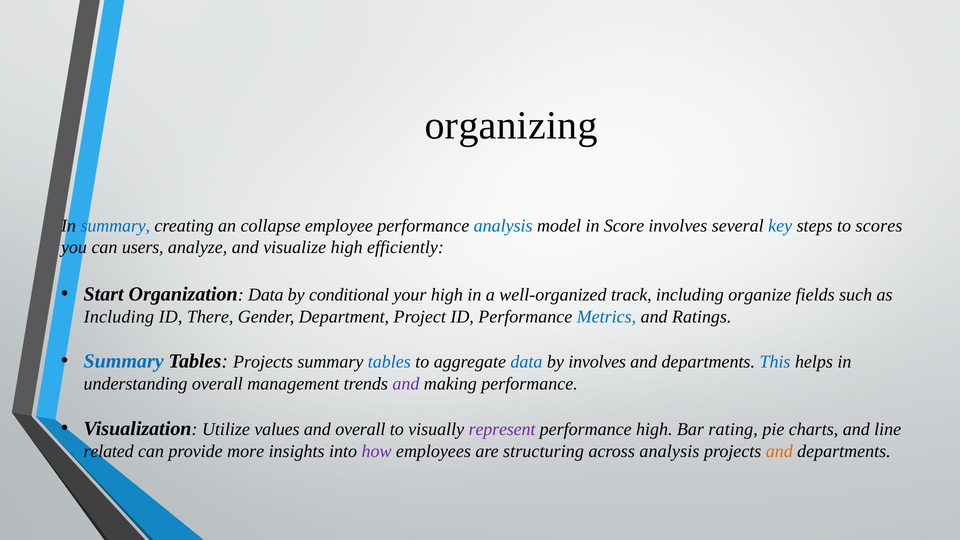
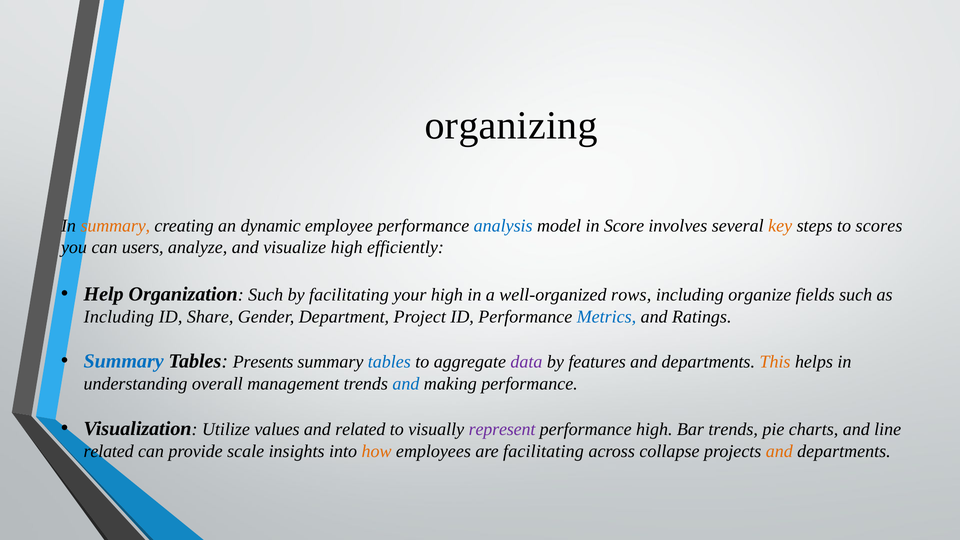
summary colour: blue -> orange (115, 226)
collapse: collapse -> dynamic (271, 226)
key colour: blue -> orange (780, 226)
Start: Start -> Help (104, 294)
Organization Data: Data -> Such (266, 295)
by conditional: conditional -> facilitating (349, 295)
track: track -> rows (631, 295)
There: There -> Share (210, 317)
Tables Projects: Projects -> Presents (263, 362)
data colour: blue -> purple (526, 362)
by involves: involves -> features (597, 362)
This colour: blue -> orange (775, 362)
and colour: purple -> blue (406, 384)
and overall: overall -> related (360, 429)
Bar rating: rating -> trends (733, 429)
more: more -> scale (246, 451)
how colour: purple -> orange (377, 451)
are structuring: structuring -> facilitating (543, 451)
across analysis: analysis -> collapse (669, 451)
